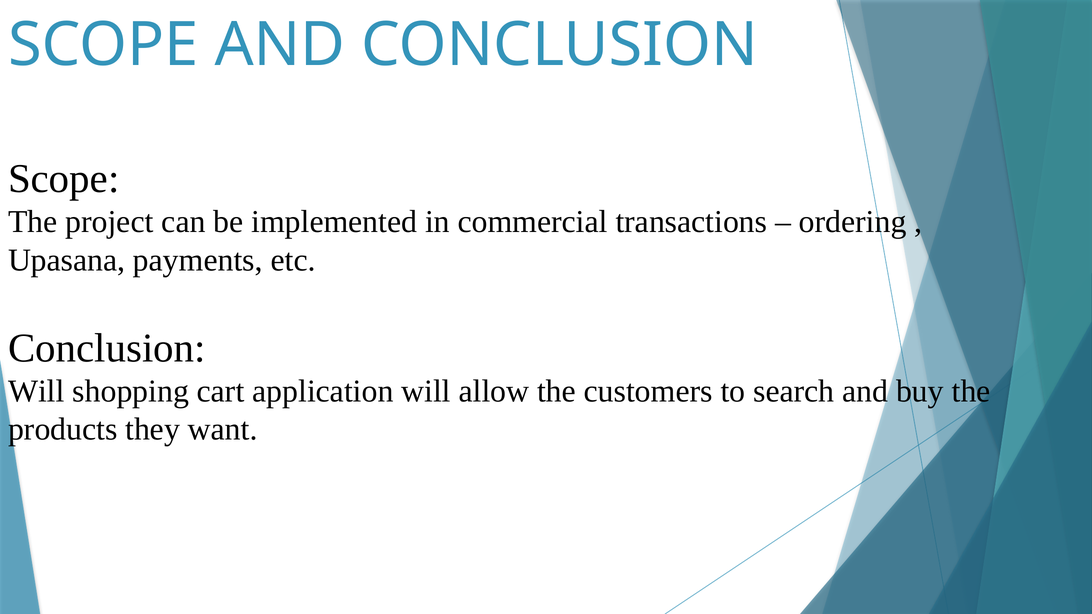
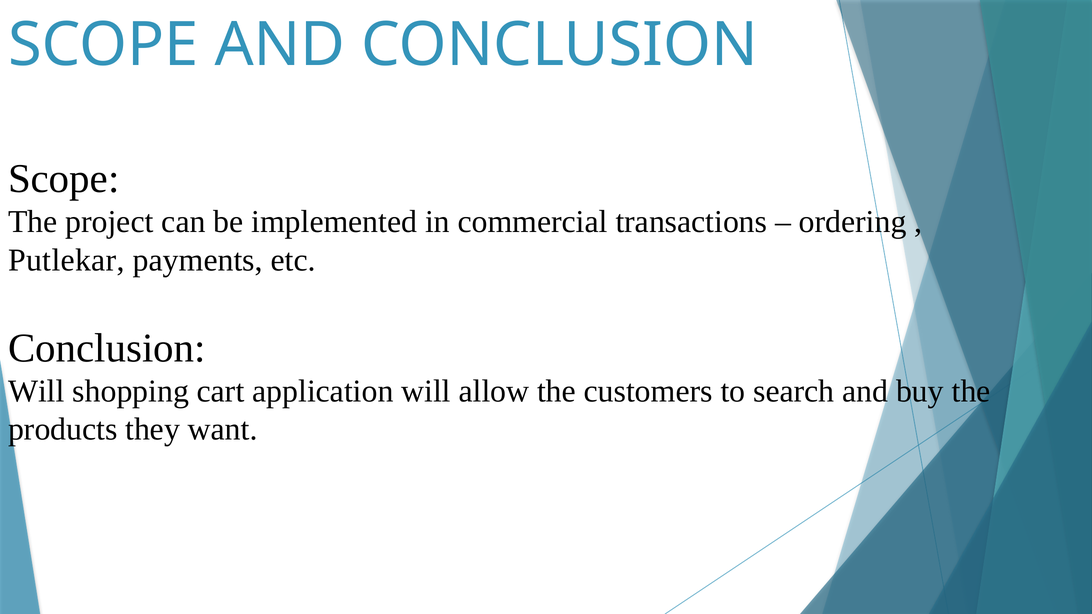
Upasana: Upasana -> Putlekar (66, 260)
